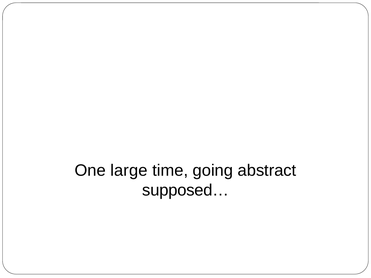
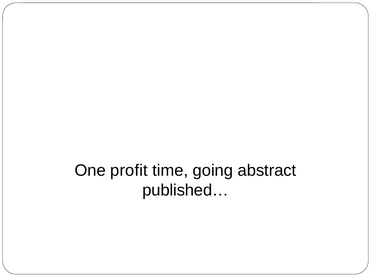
large: large -> profit (129, 171)
supposed…: supposed… -> published… (186, 190)
